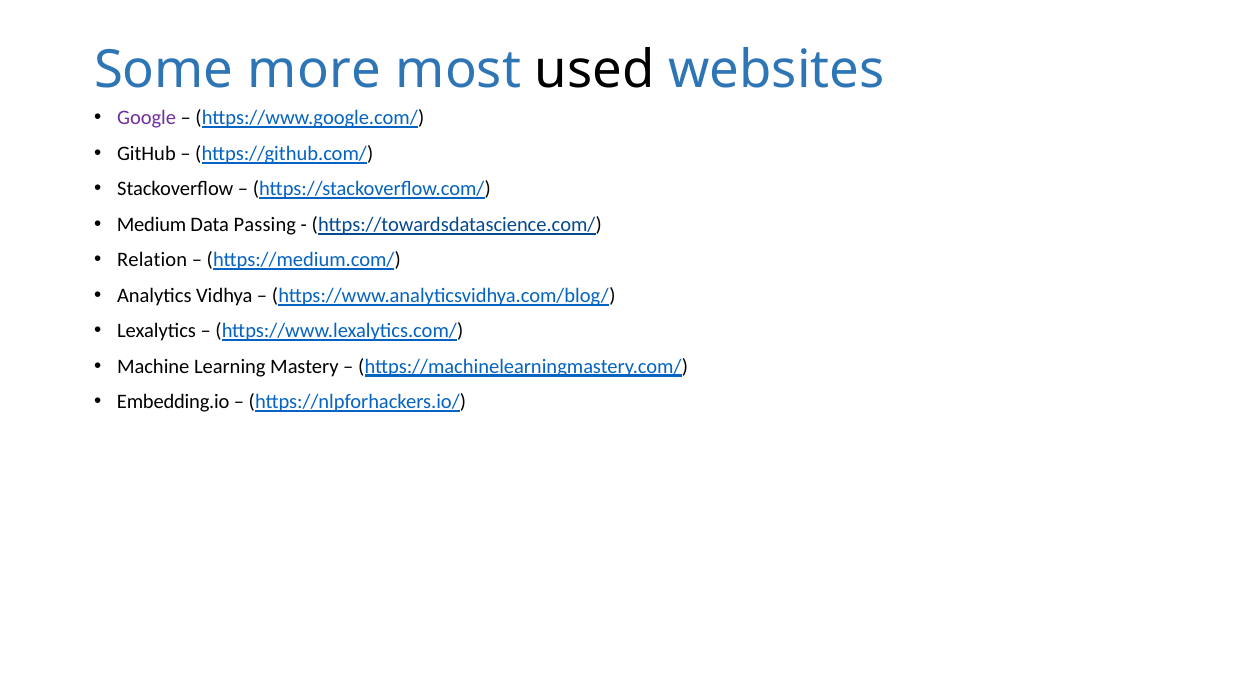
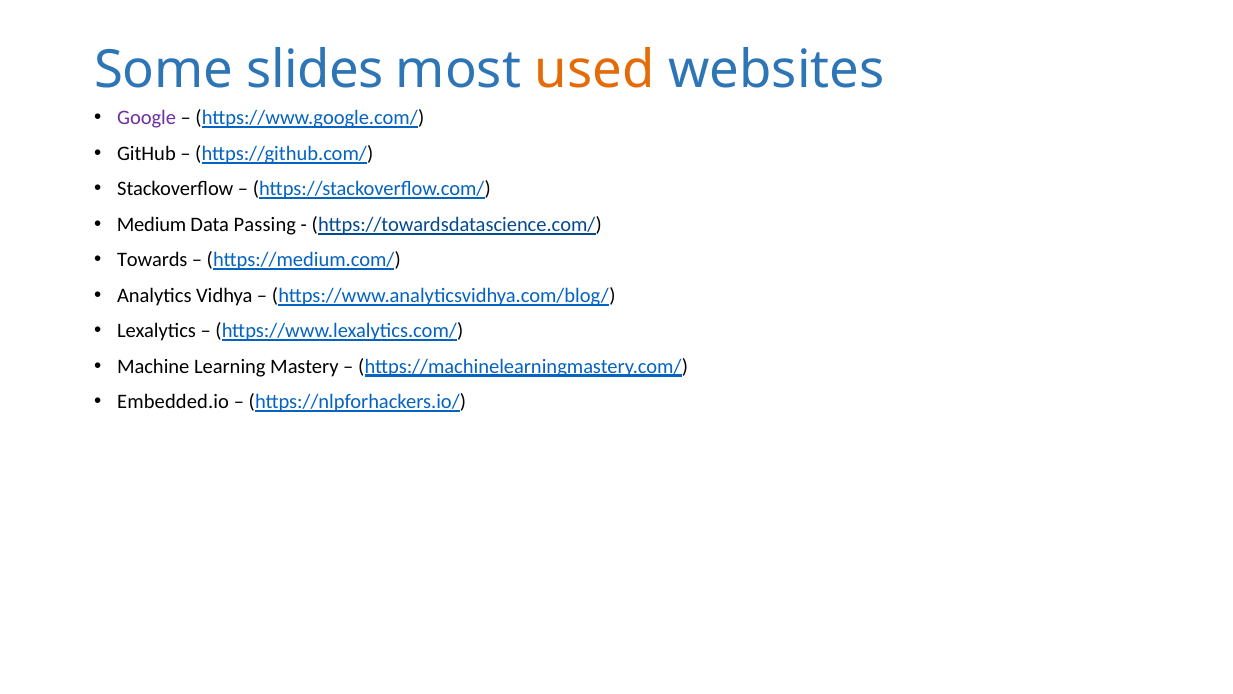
more: more -> slides (315, 70)
used colour: black -> orange (595, 70)
Relation: Relation -> Towards (152, 260)
Embedding.io: Embedding.io -> Embedded.io (173, 402)
